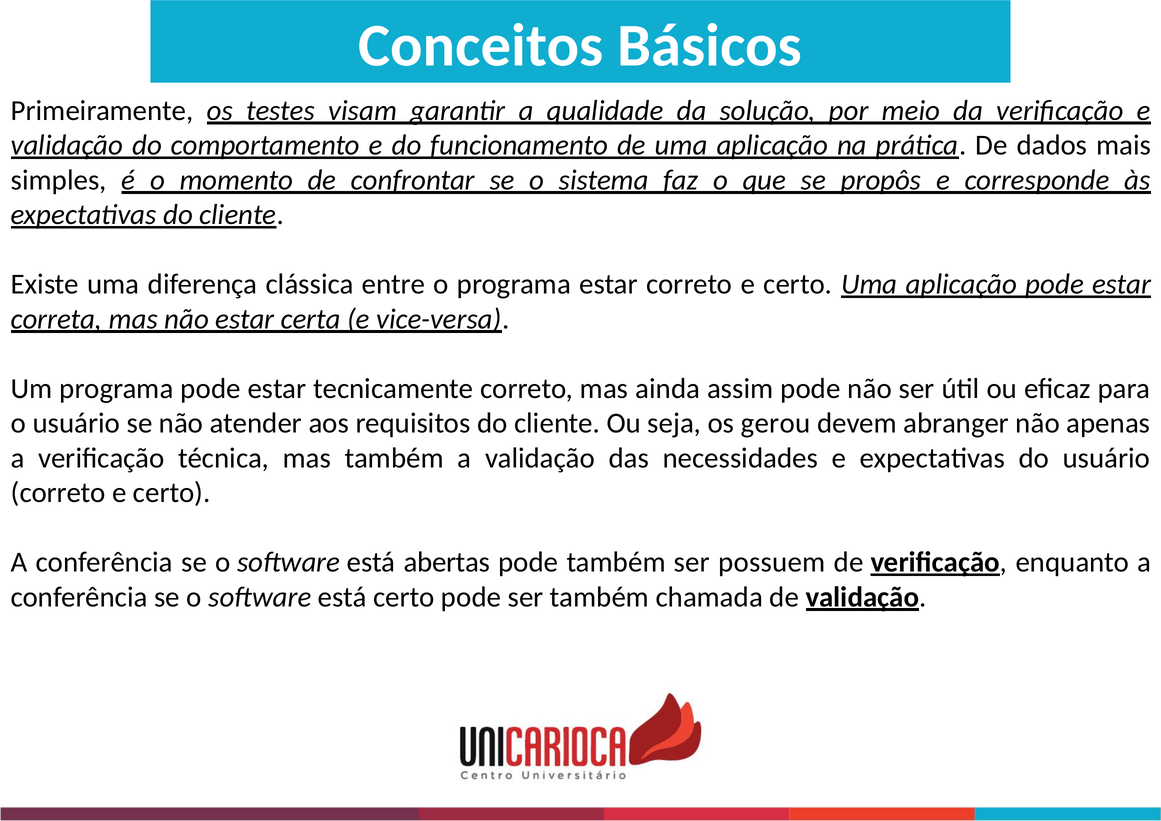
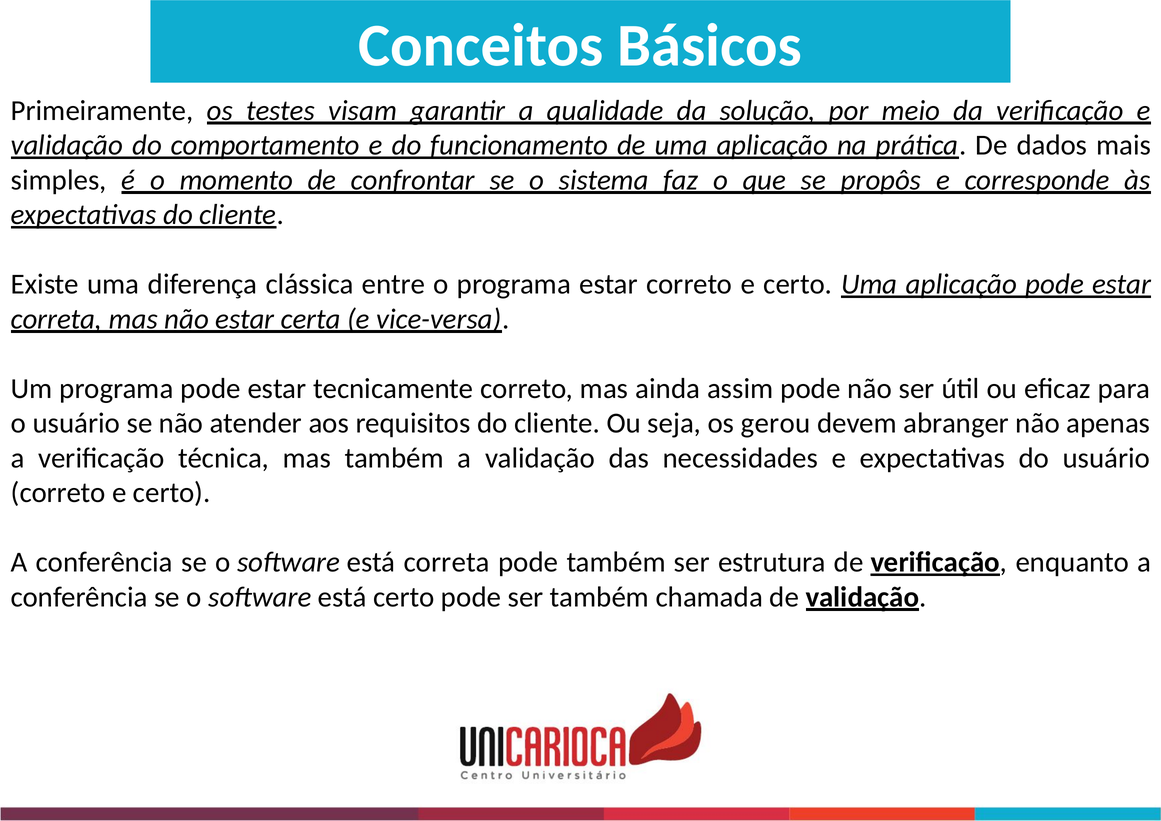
está abertas: abertas -> correta (447, 562)
possuem: possuem -> estrutura (772, 562)
